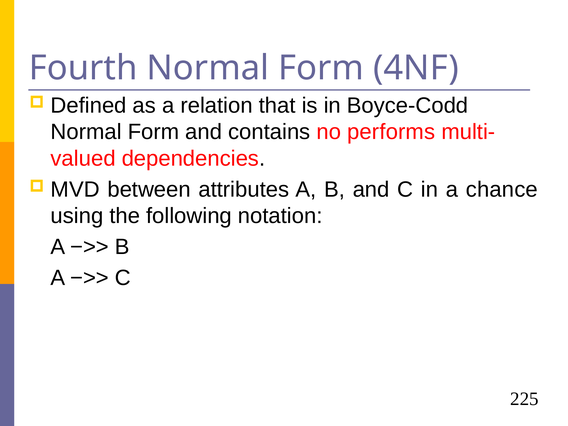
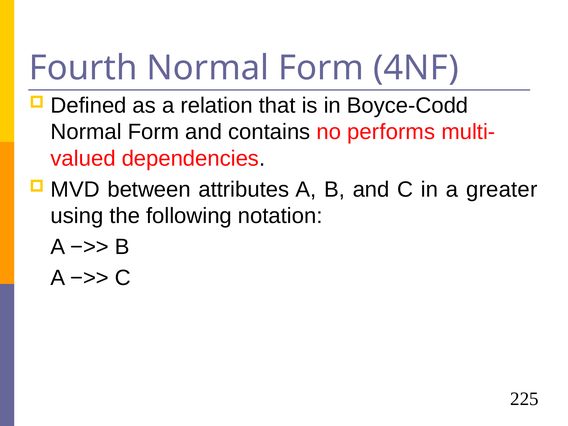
chance: chance -> greater (502, 189)
